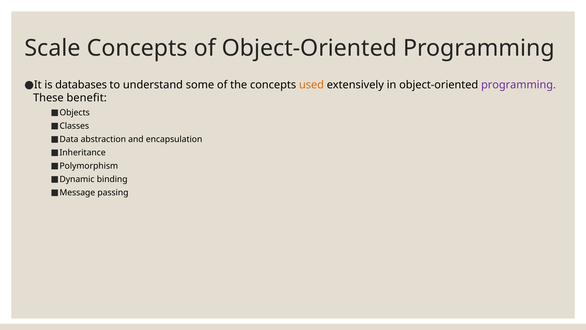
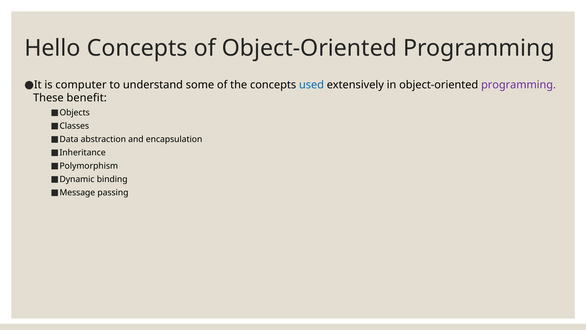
Scale: Scale -> Hello (53, 48)
databases: databases -> computer (81, 85)
used colour: orange -> blue (311, 85)
